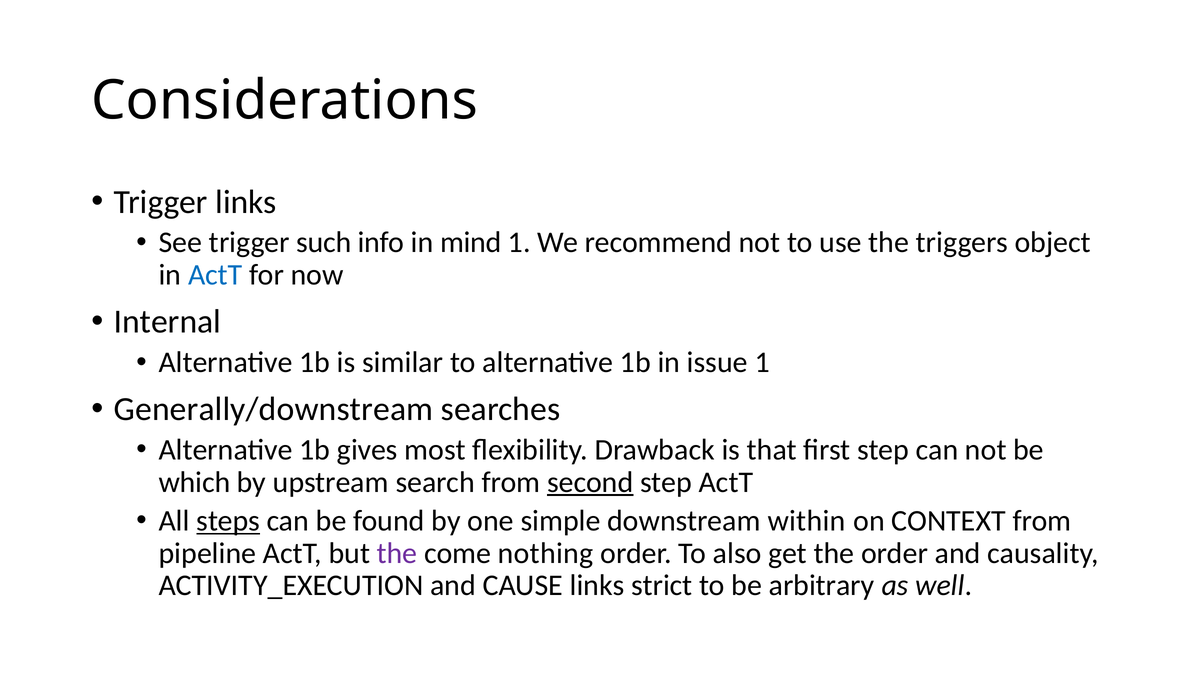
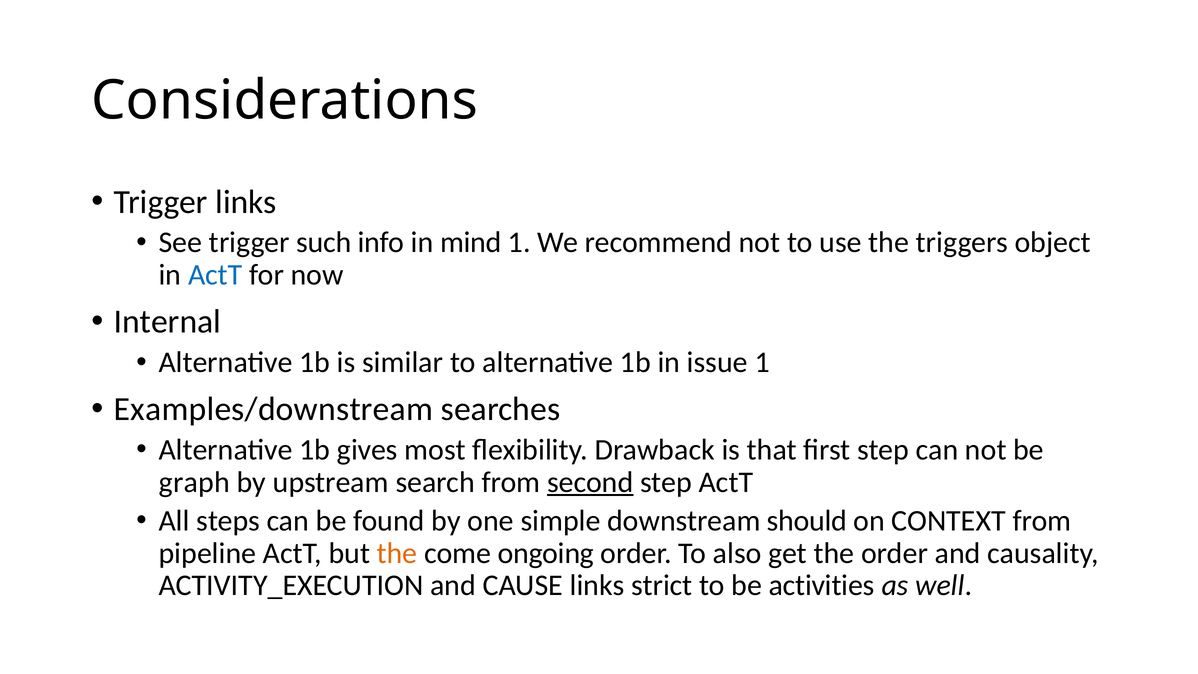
Generally/downstream: Generally/downstream -> Examples/downstream (273, 409)
which: which -> graph (194, 482)
steps underline: present -> none (228, 521)
within: within -> should (807, 521)
the colour: purple -> orange (397, 553)
nothing: nothing -> ongoing (546, 553)
arbitrary: arbitrary -> activities (822, 585)
